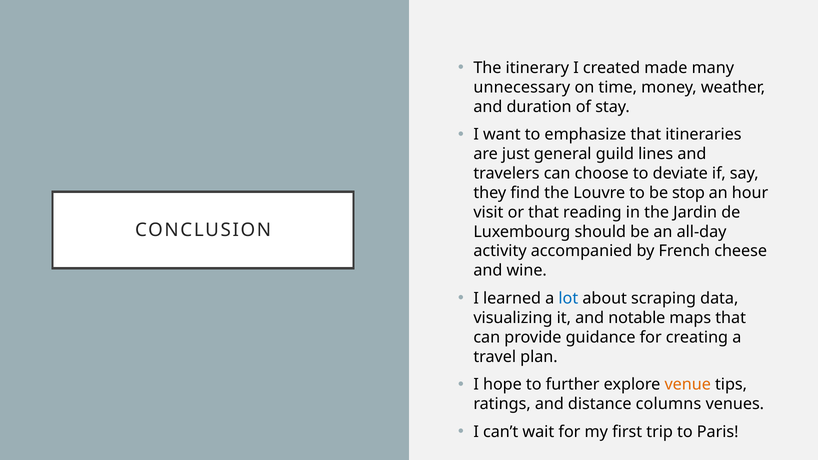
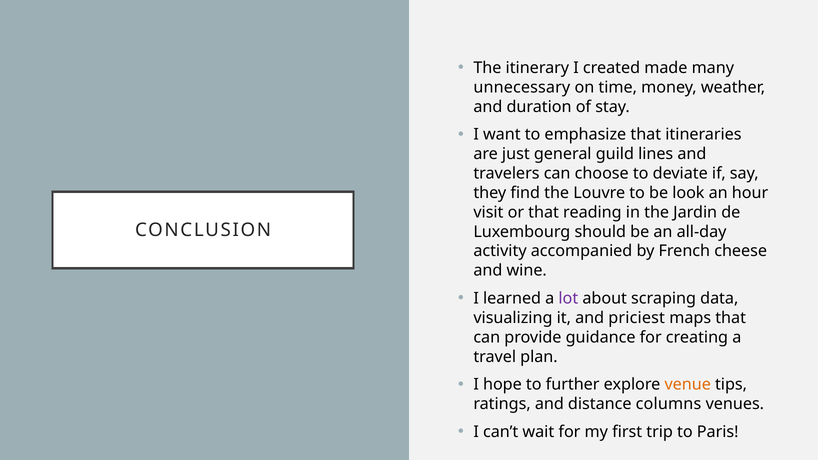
stop: stop -> look (688, 193)
lot colour: blue -> purple (568, 299)
notable: notable -> priciest (637, 318)
